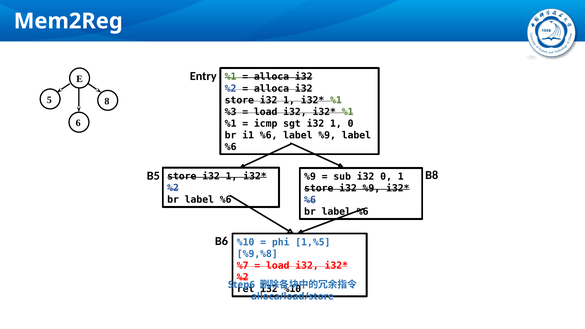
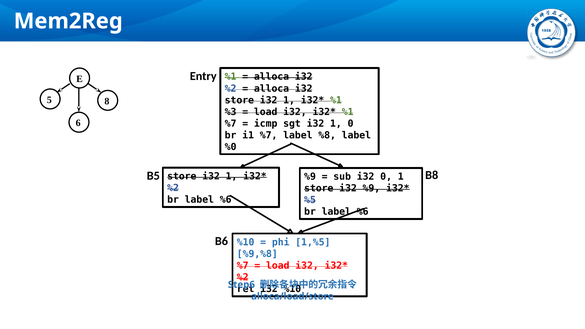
%1: %1 -> %7 (231, 124)
i1 %6: %6 -> %7 (269, 135)
label %9: %9 -> %8 (327, 135)
%6: %6 -> %0 (231, 147)
%6: %6 -> %5 (310, 200)
